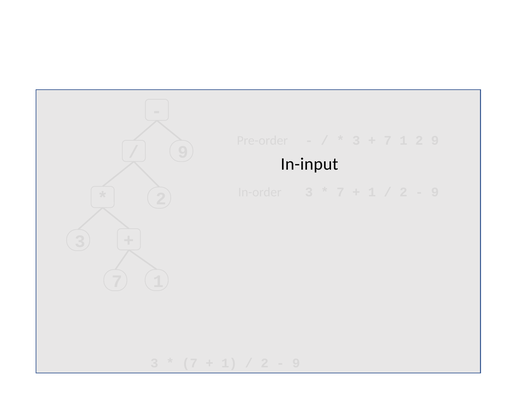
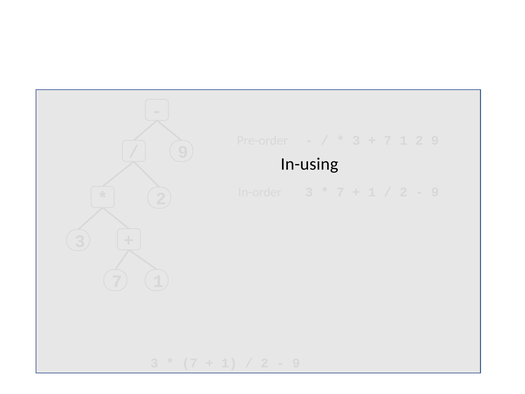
In-input: In-input -> In-using (309, 164)
